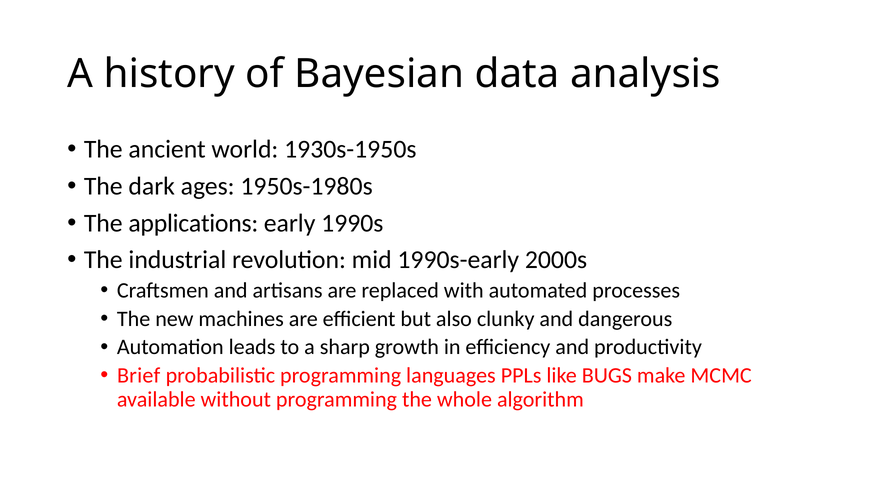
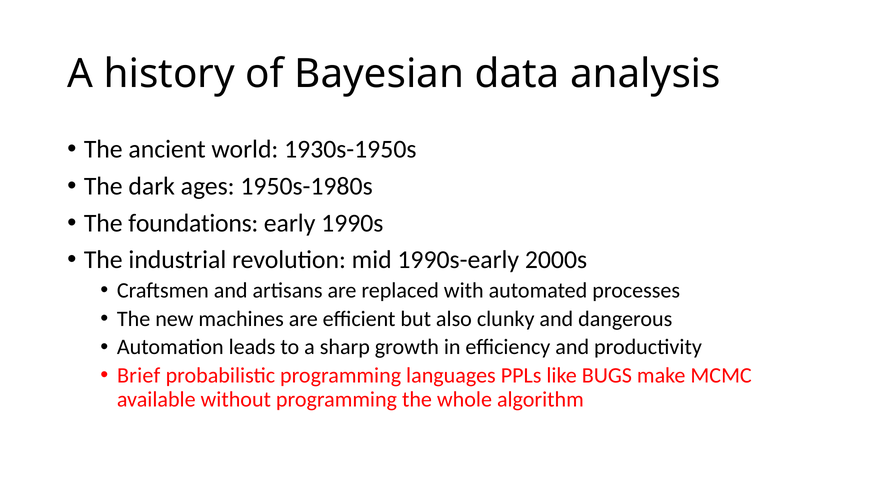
applications: applications -> foundations (193, 223)
